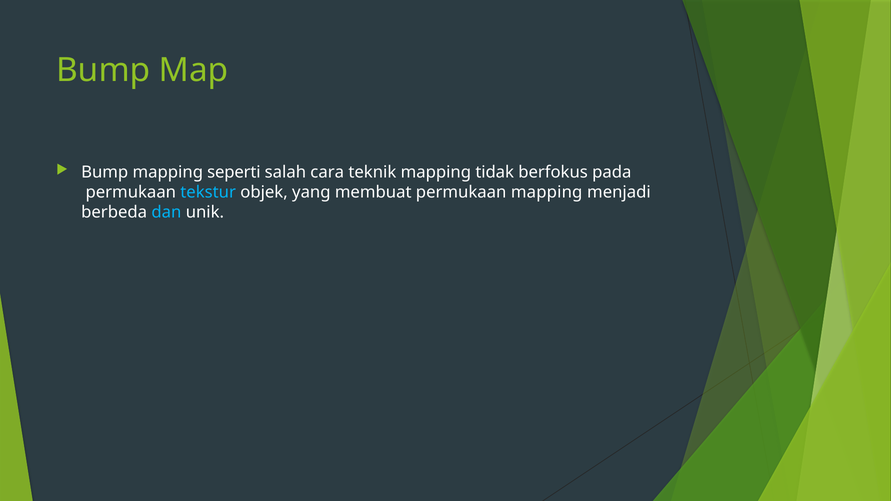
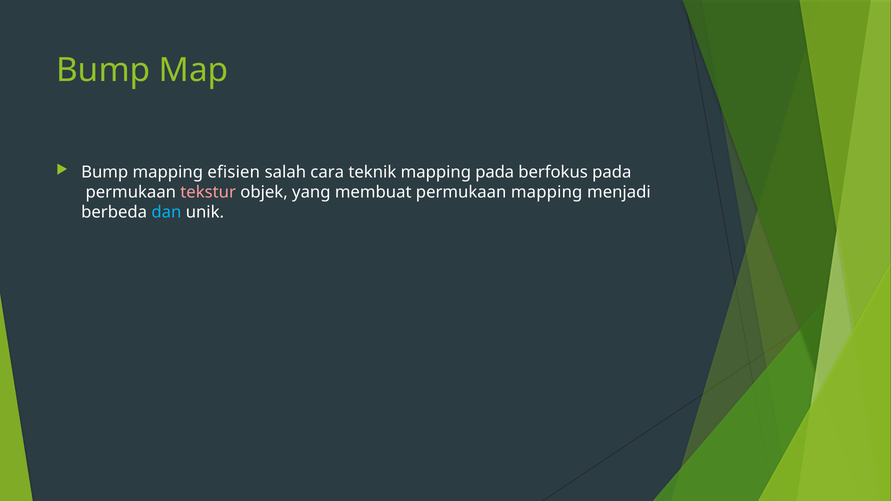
seperti: seperti -> efisien (234, 172)
mapping tidak: tidak -> pada (495, 172)
tekstur colour: light blue -> pink (208, 192)
